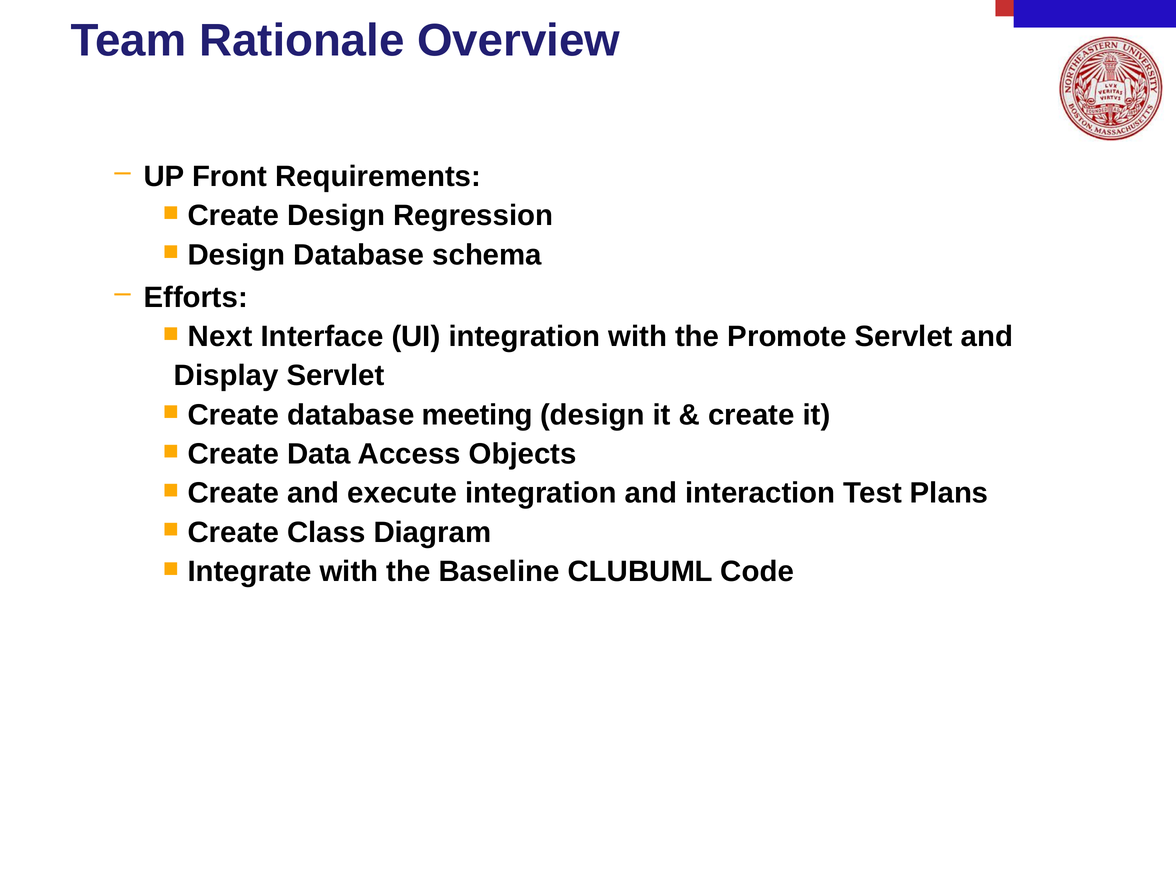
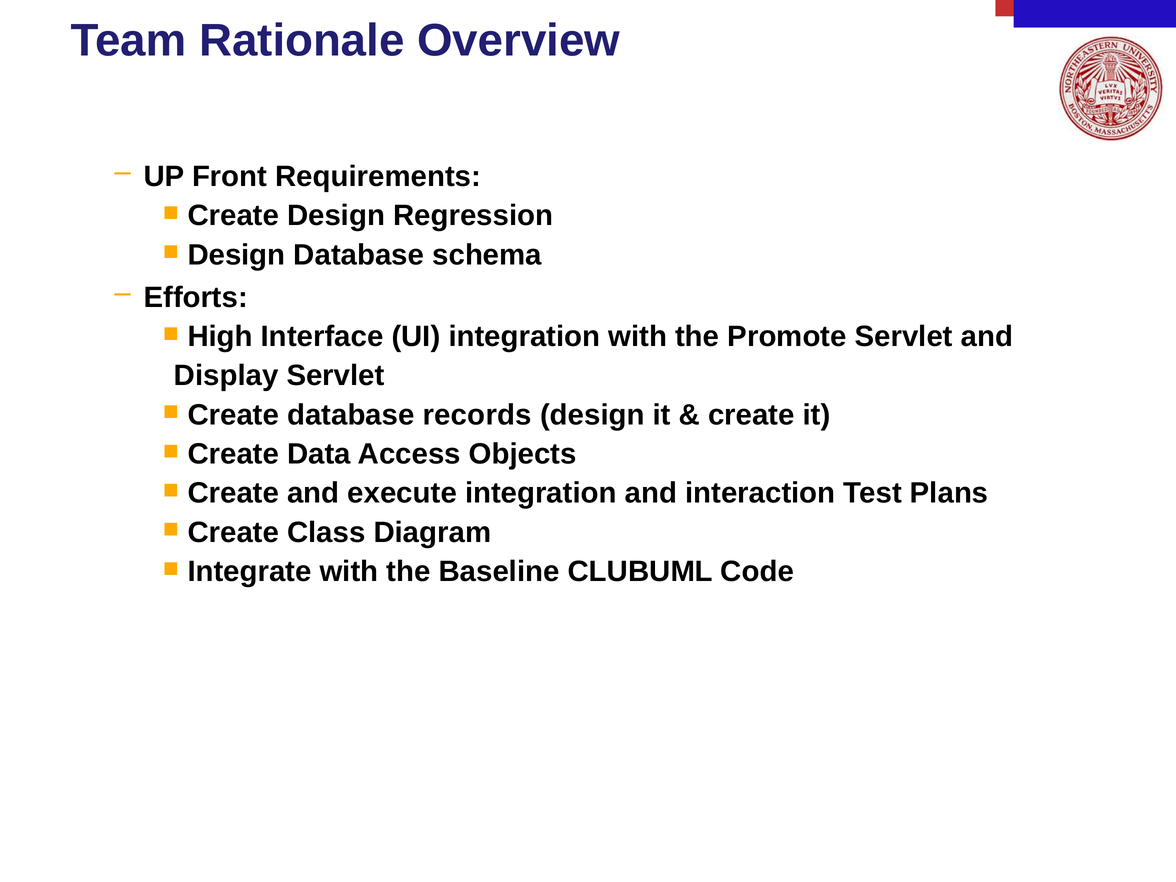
Next: Next -> High (220, 336)
meeting: meeting -> records (477, 415)
